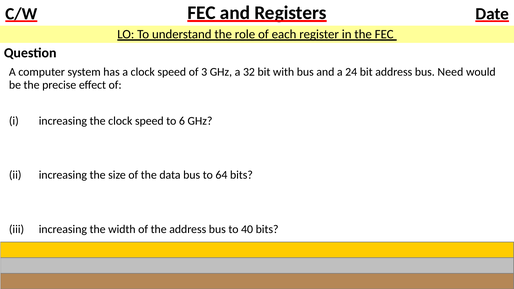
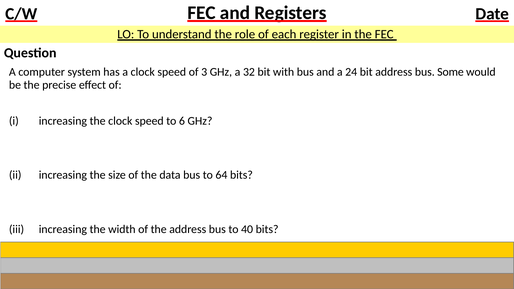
Need: Need -> Some (450, 72)
